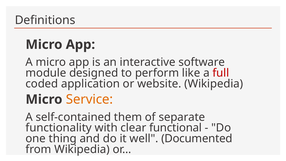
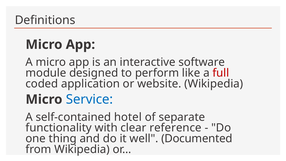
Service colour: orange -> blue (89, 99)
them: them -> hotel (128, 117)
functional: functional -> reference (175, 128)
